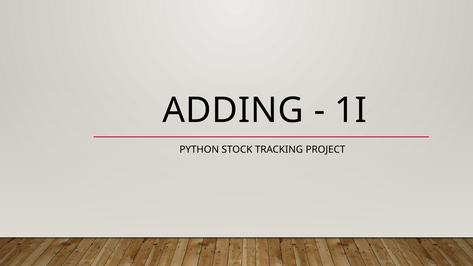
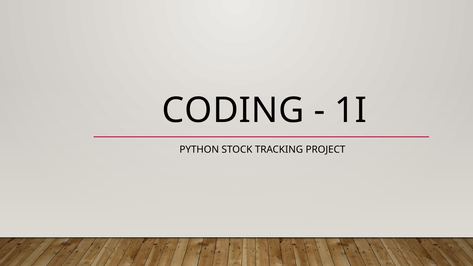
ADDING: ADDING -> CODING (233, 110)
